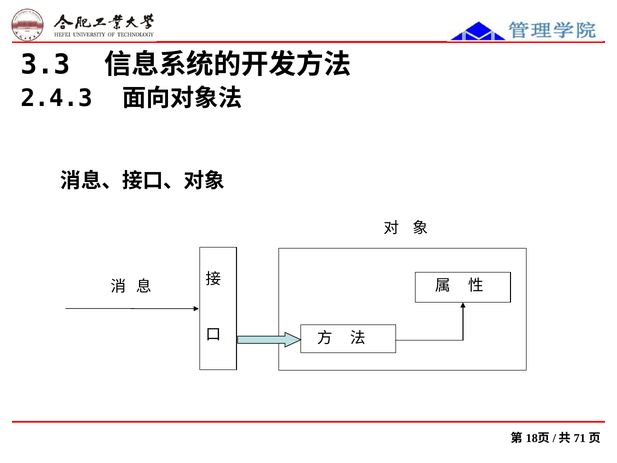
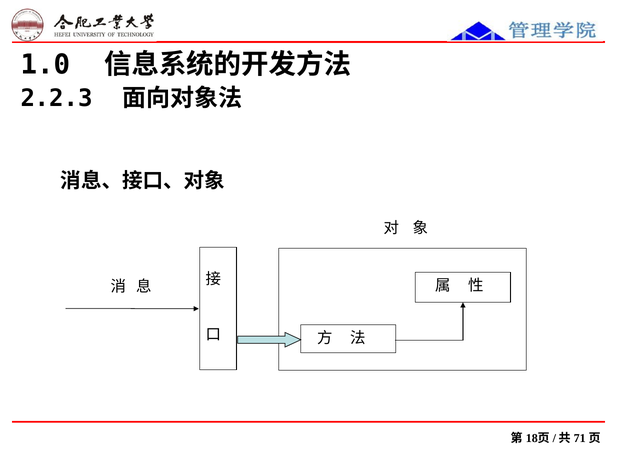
3.3: 3.3 -> 1.0 (45, 65)
2.4.3: 2.4.3 -> 2.2.3 (57, 98)
